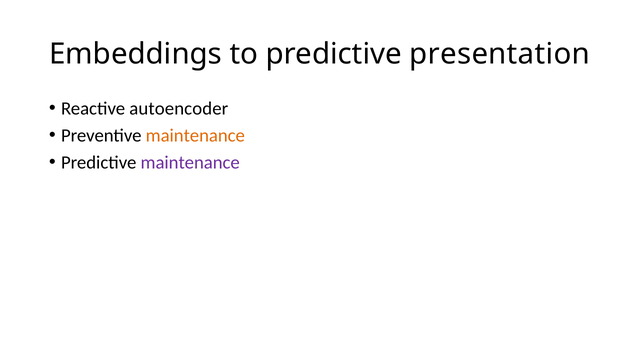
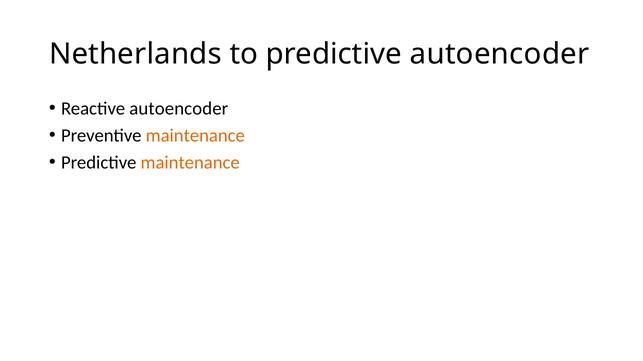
Embeddings: Embeddings -> Netherlands (135, 54)
predictive presentation: presentation -> autoencoder (500, 54)
maintenance colour: purple -> orange (190, 163)
